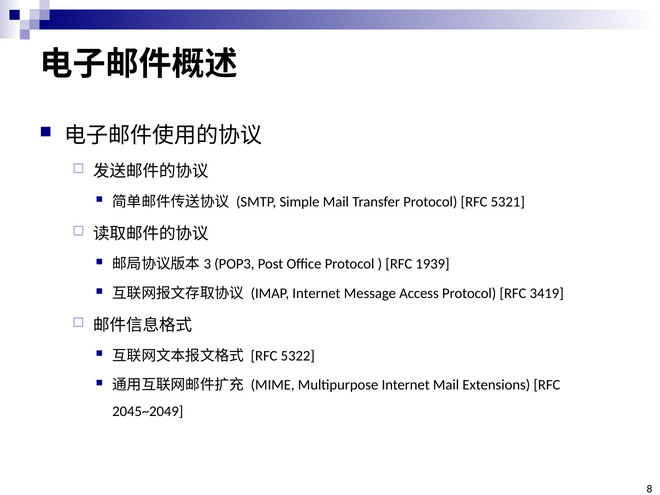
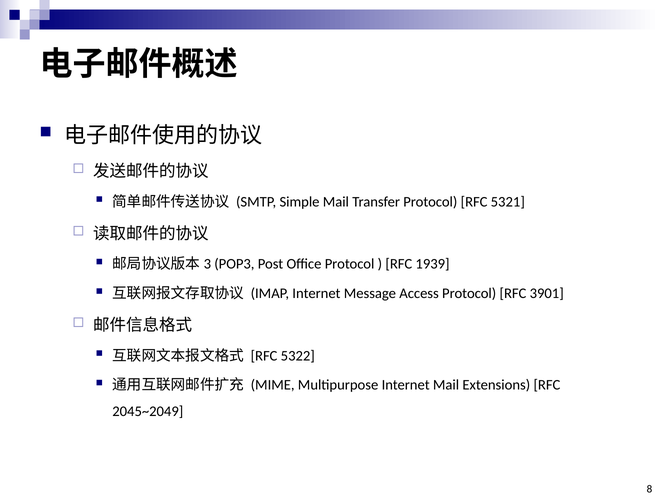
3419: 3419 -> 3901 (547, 293)
